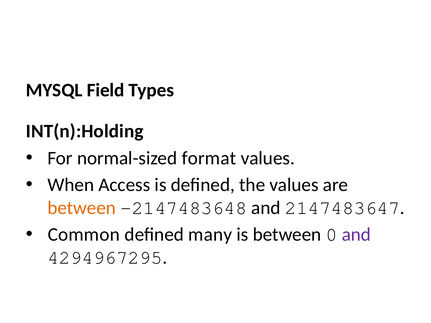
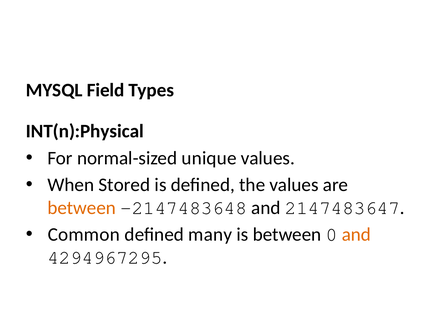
INT(n):Holding: INT(n):Holding -> INT(n):Physical (85, 131)
format: format -> unique (209, 158)
Access: Access -> Stored (124, 185)
and colour: purple -> orange (356, 235)
